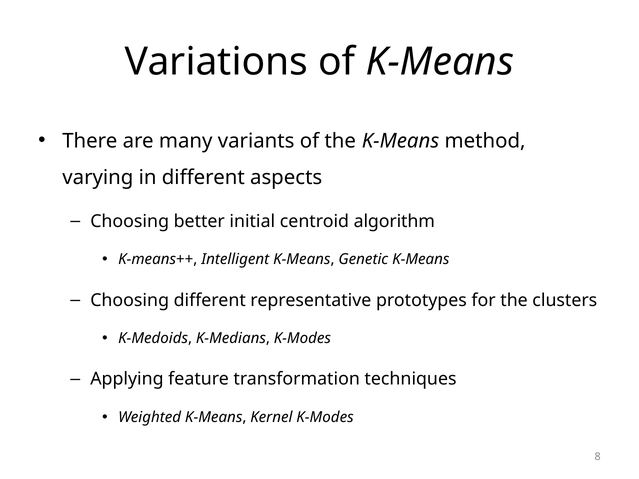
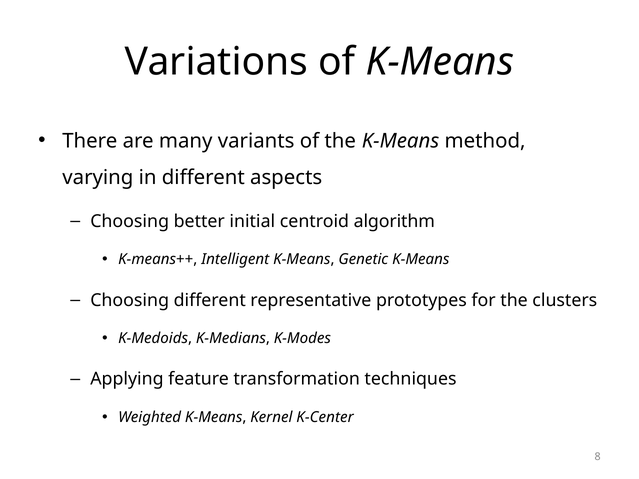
Kernel K-Modes: K-Modes -> K-Center (325, 417)
